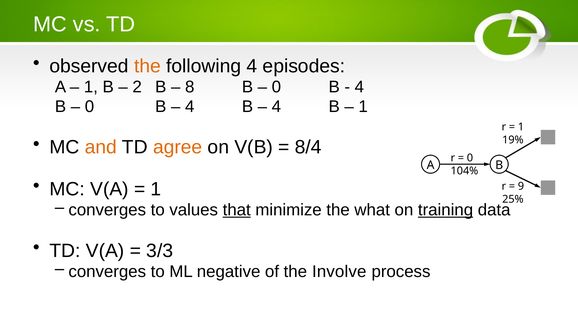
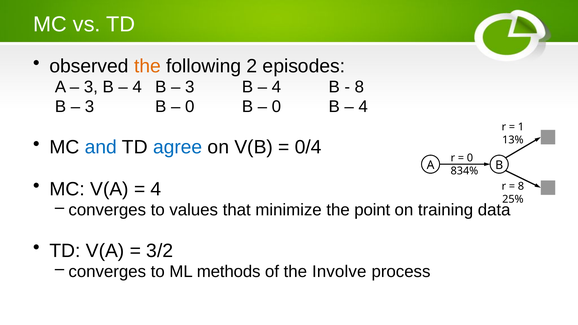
following 4: 4 -> 2 (252, 66)
1: 1 -> 3 (91, 87)
2: 2 -> 4 (137, 87)
8: 8 -> 3 (190, 87)
0: 0 -> 4 (276, 87)
4: 4 -> 8 (359, 87)
0: 0 -> 3 (89, 107)
4: 4 -> 0 (190, 107)
4: 4 -> 0 (276, 107)
1: 1 -> 4 (363, 107)
19%: 19% -> 13% (513, 140)
and colour: orange -> blue (101, 147)
agree colour: orange -> blue (178, 147)
8/4: 8/4 -> 0/4 (308, 147)
104%: 104% -> 834% (464, 171)
1: 1 -> 4 (156, 189)
9: 9 -> 8 (521, 186)
that underline: present -> none (237, 210)
what: what -> point (372, 210)
training underline: present -> none (446, 210)
3/3: 3/3 -> 3/2 (160, 251)
negative: negative -> methods (229, 272)
